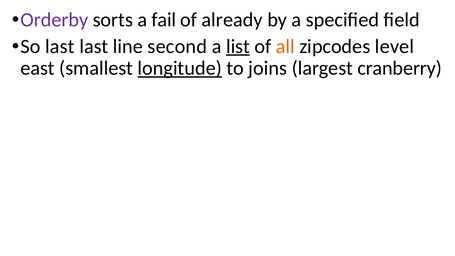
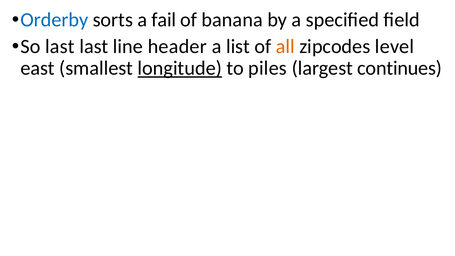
Orderby colour: purple -> blue (54, 20)
already: already -> banana (232, 20)
second: second -> header (177, 46)
list underline: present -> none (238, 46)
joins: joins -> piles (268, 68)
cranberry: cranberry -> continues (400, 68)
